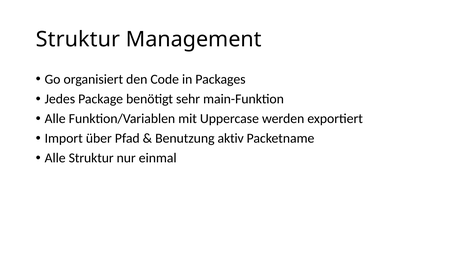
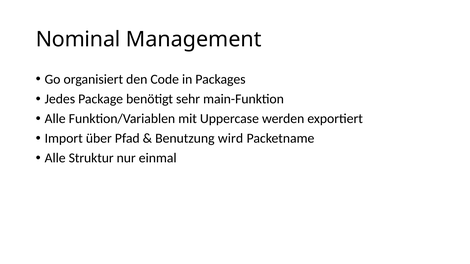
Struktur: Struktur -> Nominal (78, 39)
aktiv: aktiv -> wird (231, 139)
